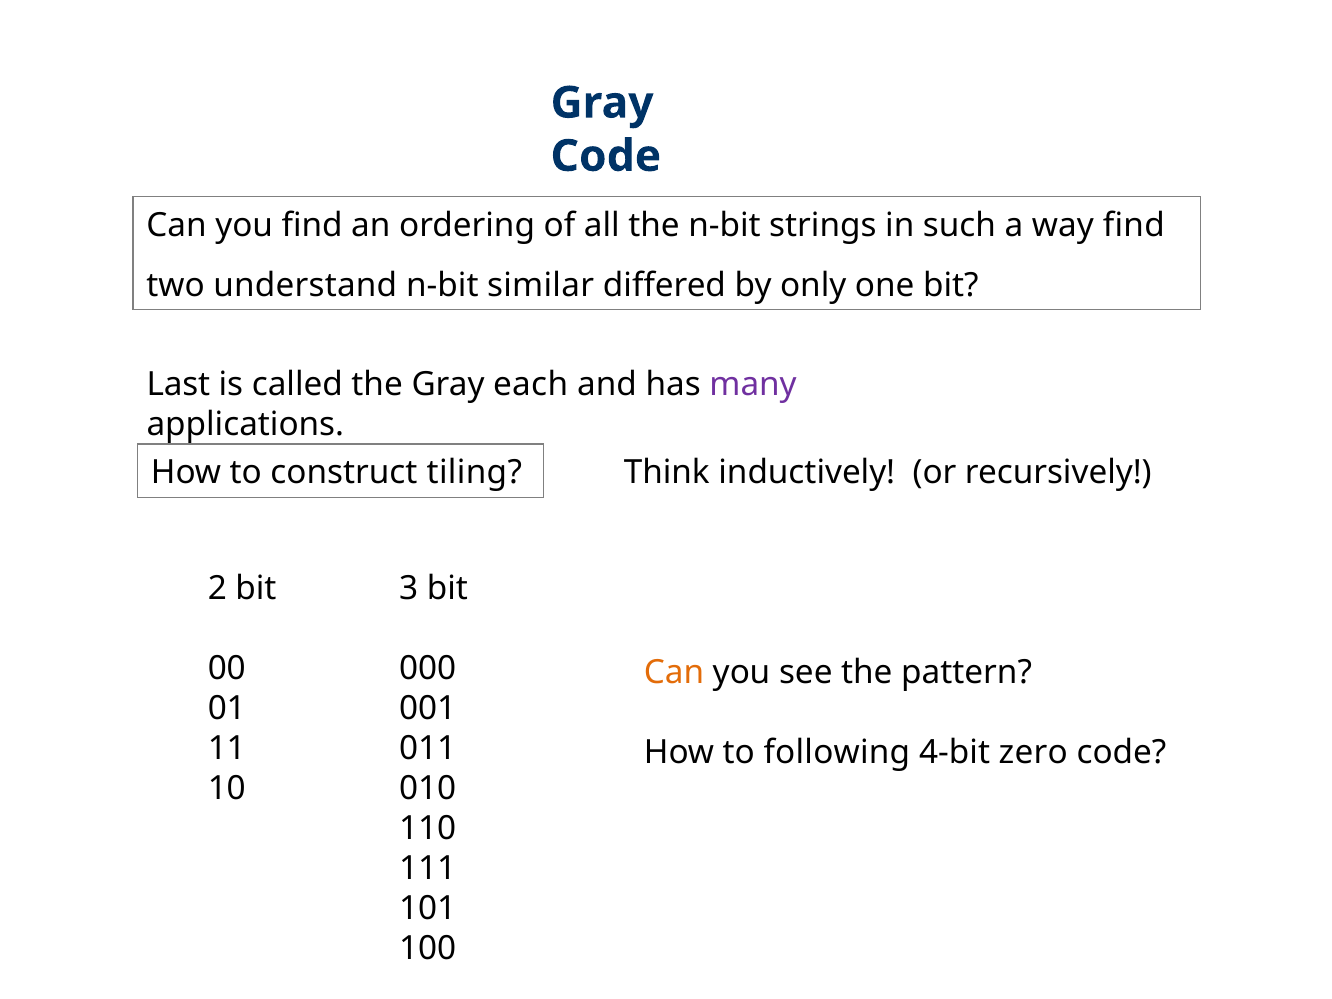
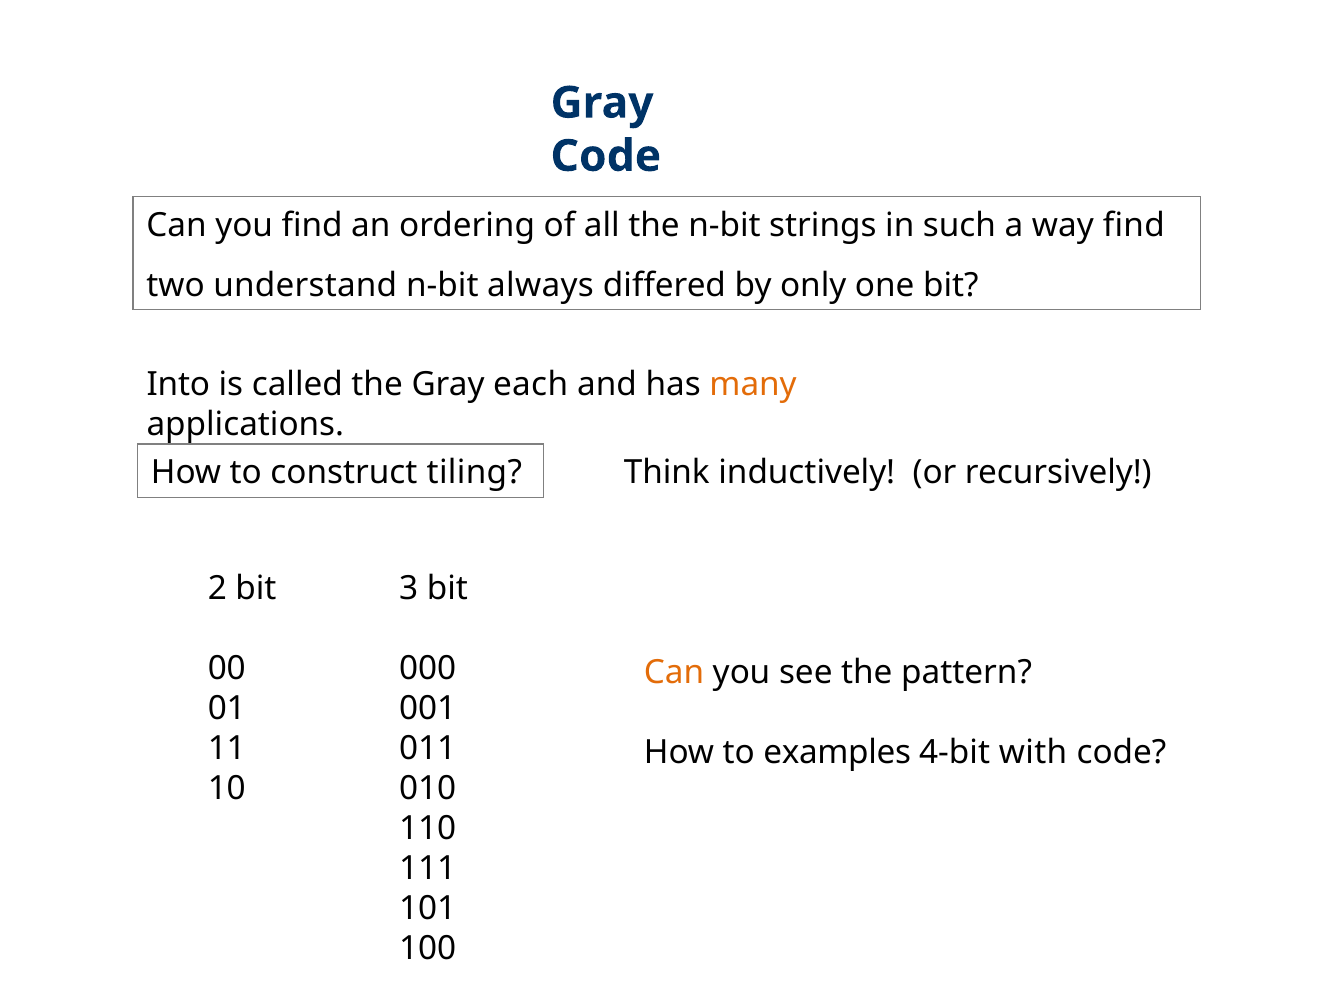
similar: similar -> always (541, 285)
Last: Last -> Into (178, 384)
many colour: purple -> orange (753, 384)
following: following -> examples (837, 753)
zero: zero -> with (1033, 753)
